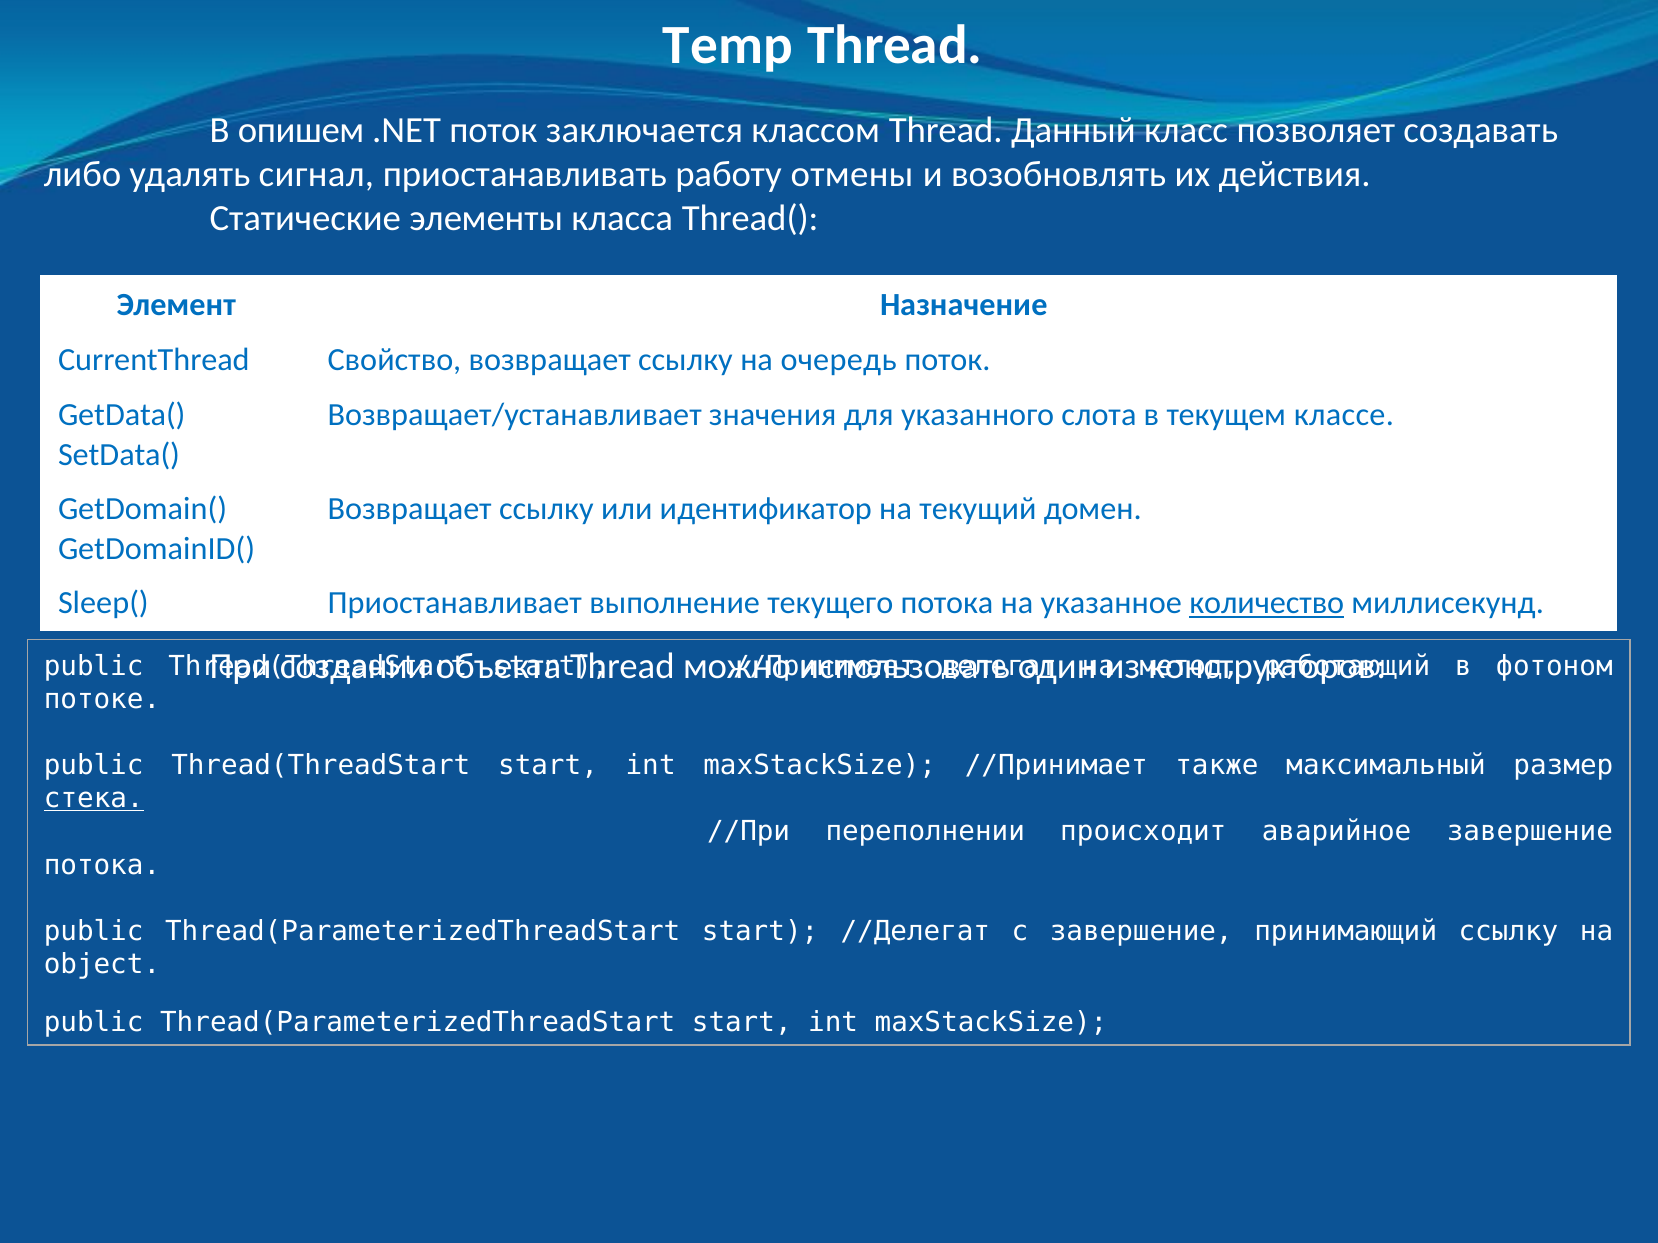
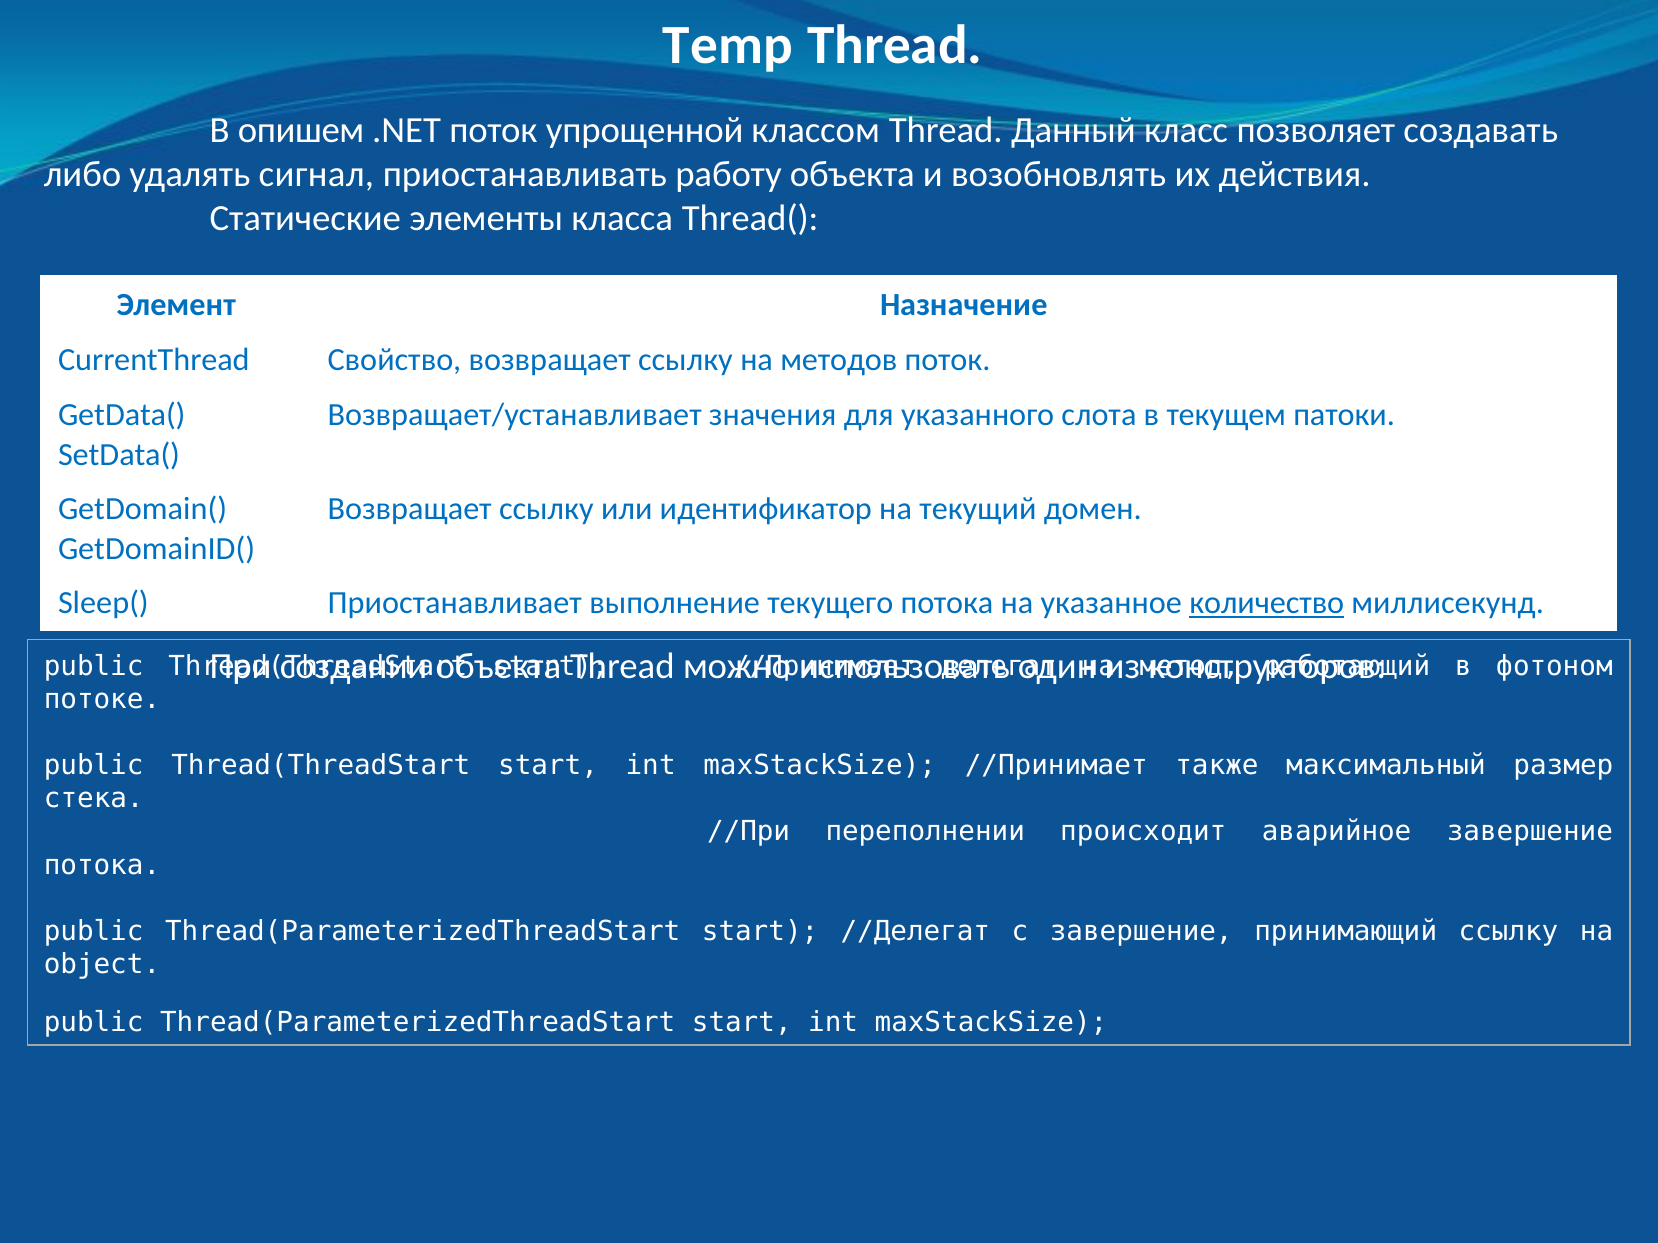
заключается: заключается -> упрощенной (645, 131)
работу отмены: отмены -> объекта (852, 175)
очередь: очередь -> методов (839, 360)
классе: классе -> патоки (1344, 415)
стека underline: present -> none (94, 799)
